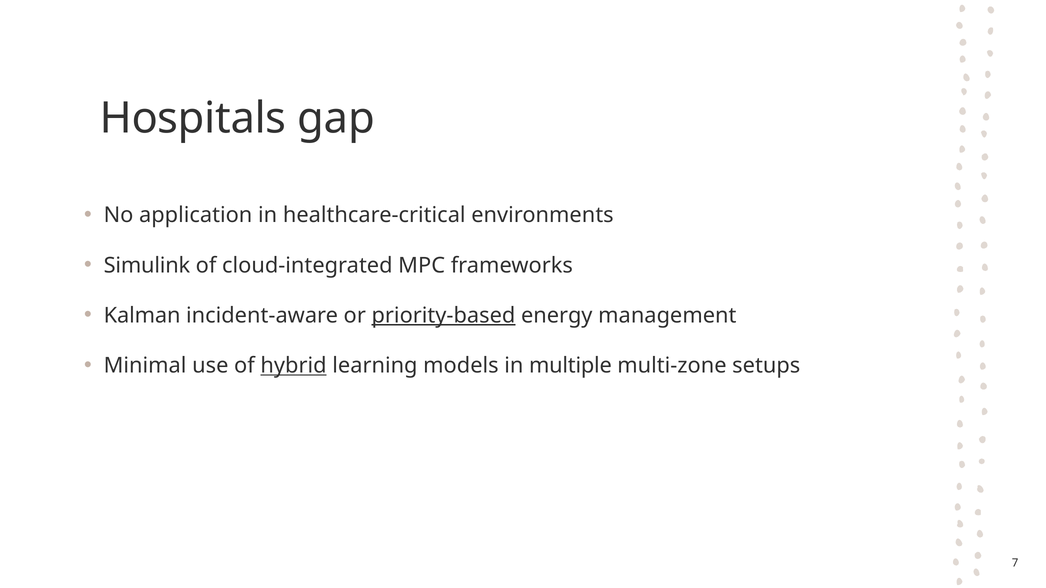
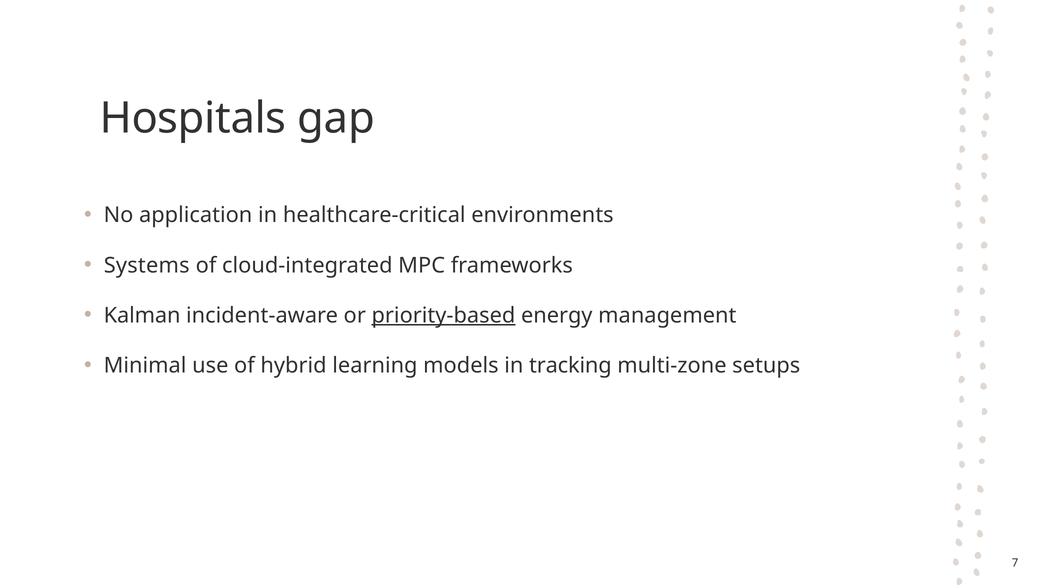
Simulink: Simulink -> Systems (147, 266)
hybrid underline: present -> none (294, 366)
multiple: multiple -> tracking (570, 366)
